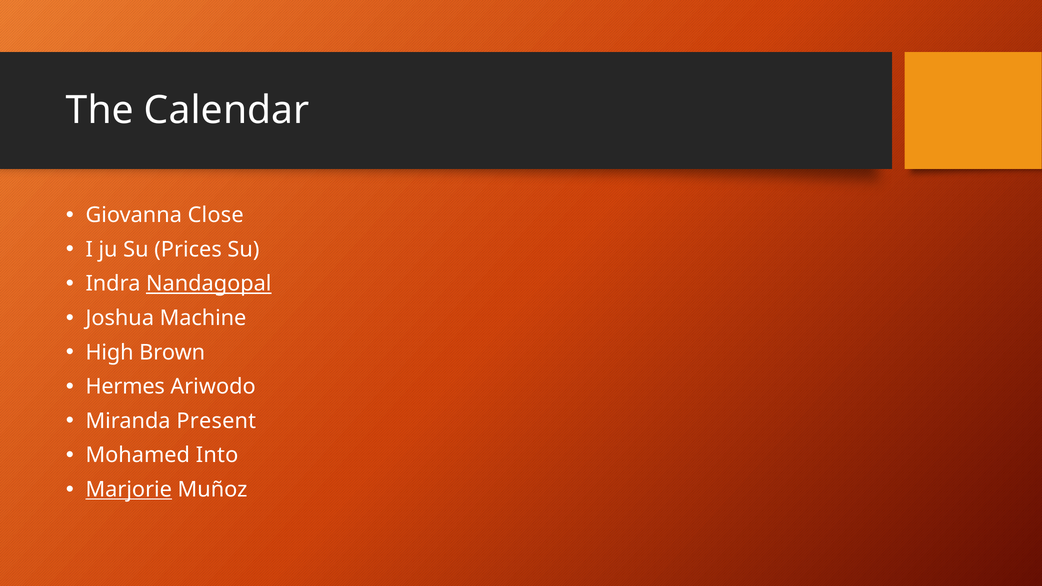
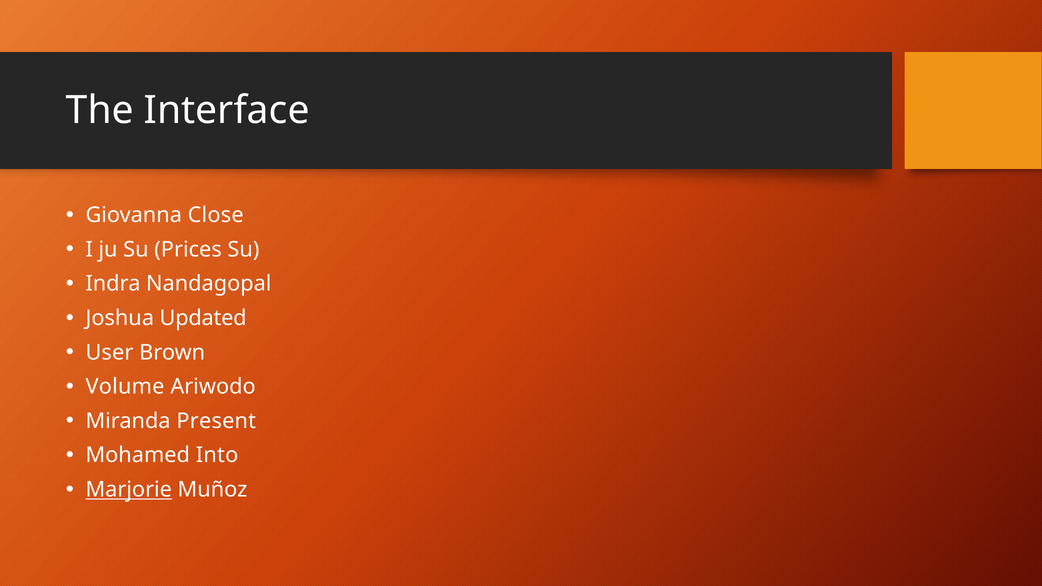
Calendar: Calendar -> Interface (227, 110)
Nandagopal underline: present -> none (209, 284)
Machine: Machine -> Updated (203, 318)
High: High -> User (109, 352)
Hermes: Hermes -> Volume (125, 387)
